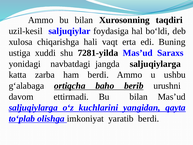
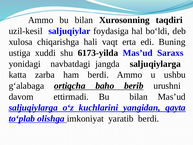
7281-yilda: 7281-yilda -> 6173-yilda (98, 53)
